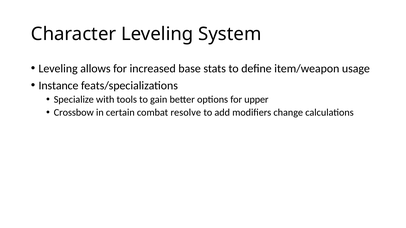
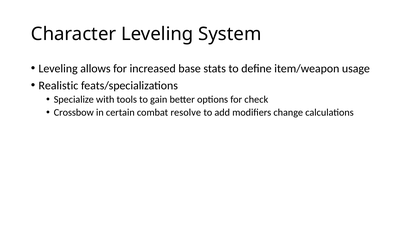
Instance: Instance -> Realistic (58, 86)
upper: upper -> check (256, 100)
